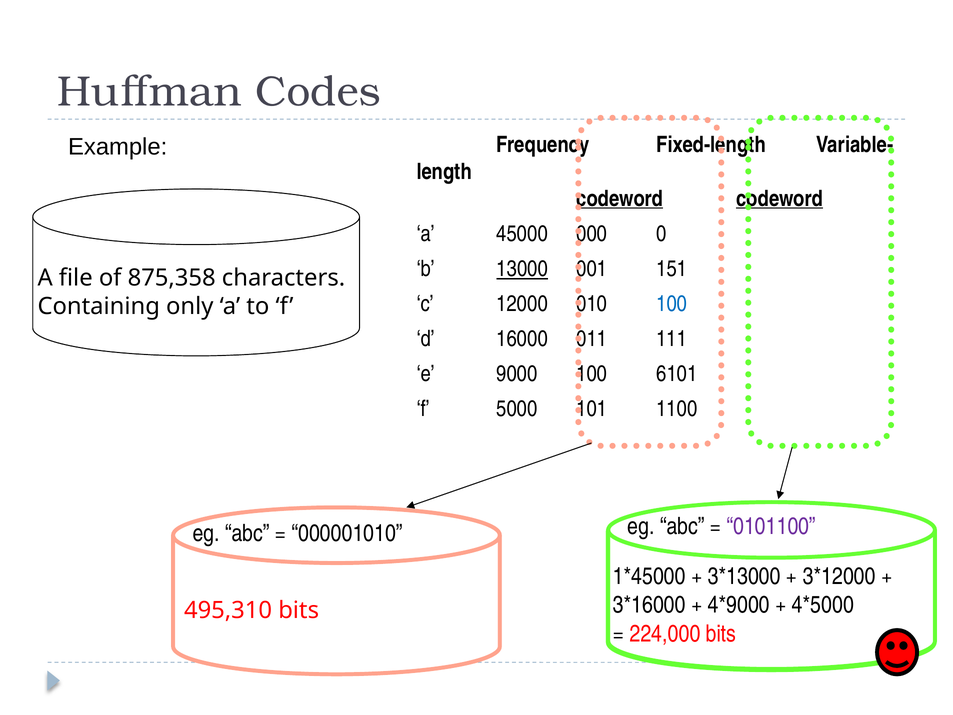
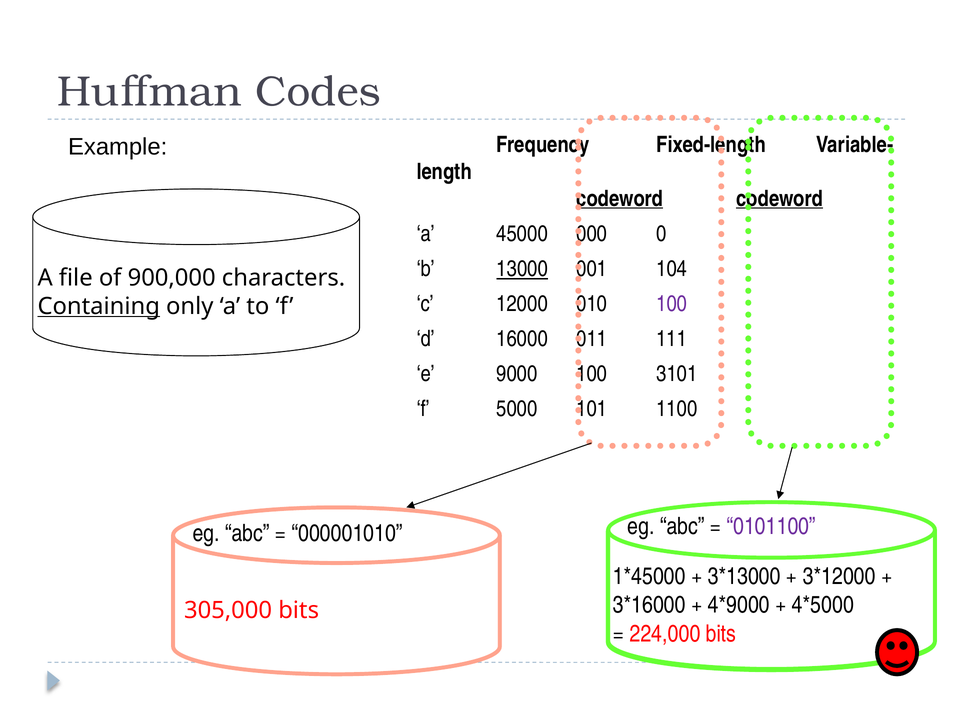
151: 151 -> 104 (672, 269)
875,358: 875,358 -> 900,000 (172, 278)
100 colour: blue -> purple (672, 304)
Containing underline: none -> present (99, 306)
6101: 6101 -> 3101 (677, 374)
495,310: 495,310 -> 305,000 (228, 610)
